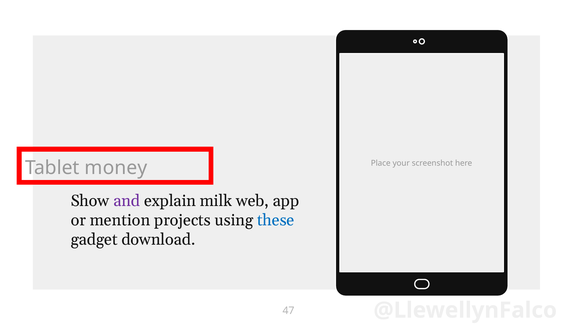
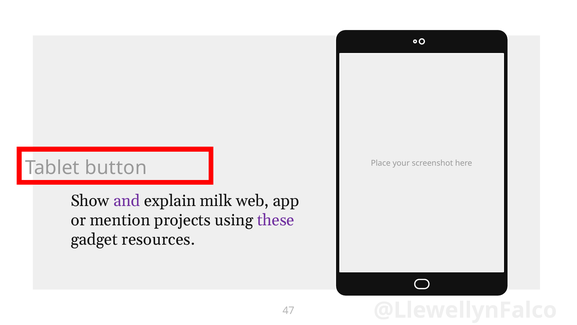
money: money -> button (116, 168)
these colour: blue -> purple (276, 220)
download: download -> resources (158, 239)
